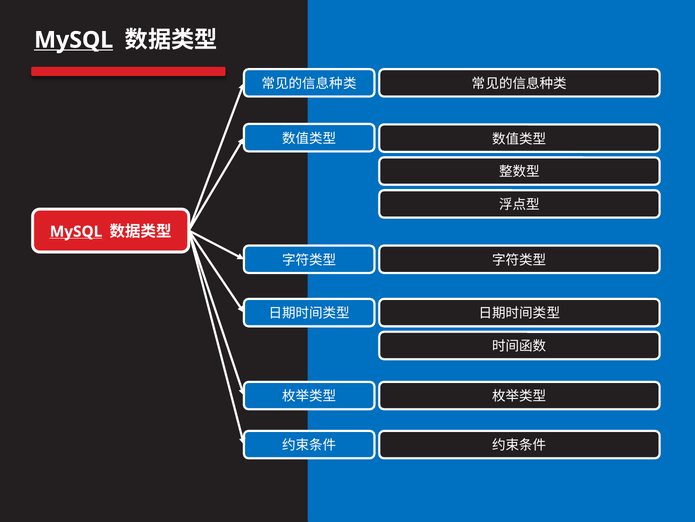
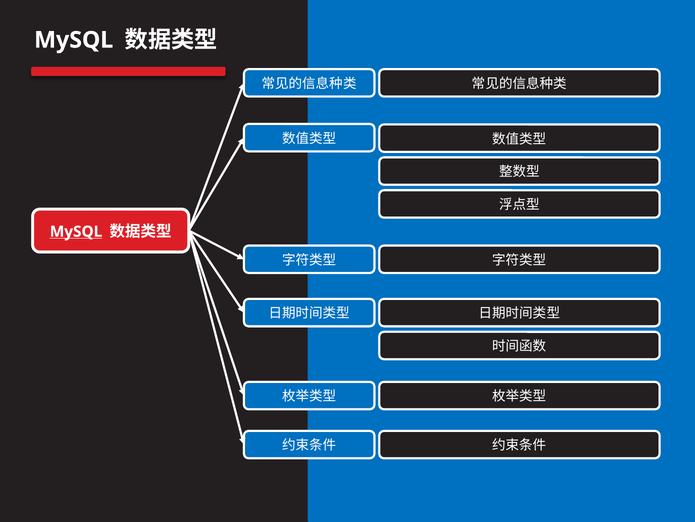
MySQL underline: present -> none (74, 40)
